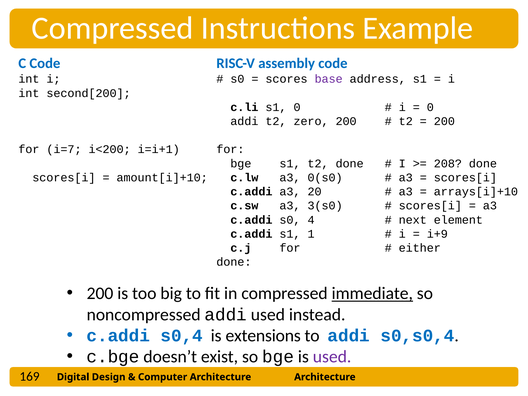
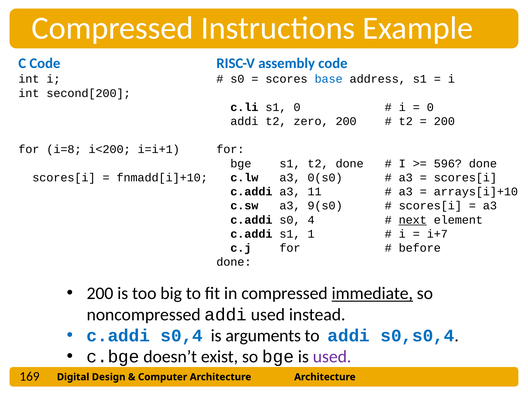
base colour: purple -> blue (329, 79)
i=7: i=7 -> i=8 (64, 149)
208: 208 -> 596 (448, 164)
amount[i]+10: amount[i]+10 -> fnmadd[i]+10 (162, 178)
20: 20 -> 11 (315, 192)
3(s0: 3(s0 -> 9(s0 (325, 206)
next underline: none -> present (413, 220)
i+9: i+9 -> i+7 (437, 234)
either: either -> before (420, 248)
extensions: extensions -> arguments (263, 336)
